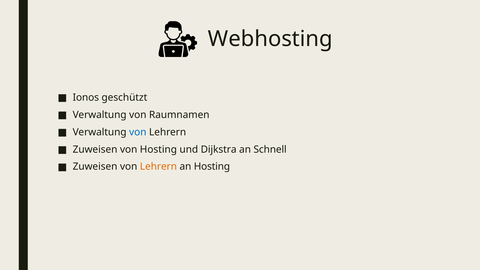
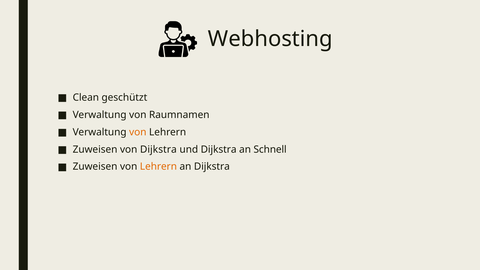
Ionos: Ionos -> Clean (86, 98)
von colour: blue -> orange (138, 132)
von Hosting: Hosting -> Dijkstra (158, 149)
an Hosting: Hosting -> Dijkstra (212, 167)
